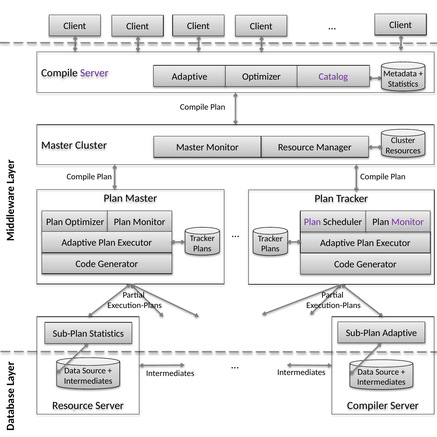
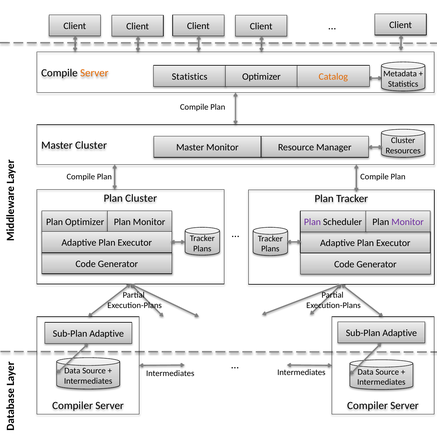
Server colour: purple -> orange (94, 73)
Adaptive: Adaptive -> Statistics (190, 77)
Catalog colour: purple -> orange (333, 77)
Plan Master: Master -> Cluster (141, 198)
Statistics: Statistics -> Adaptive (107, 334)
Resource: Resource -> Compiler (73, 405)
